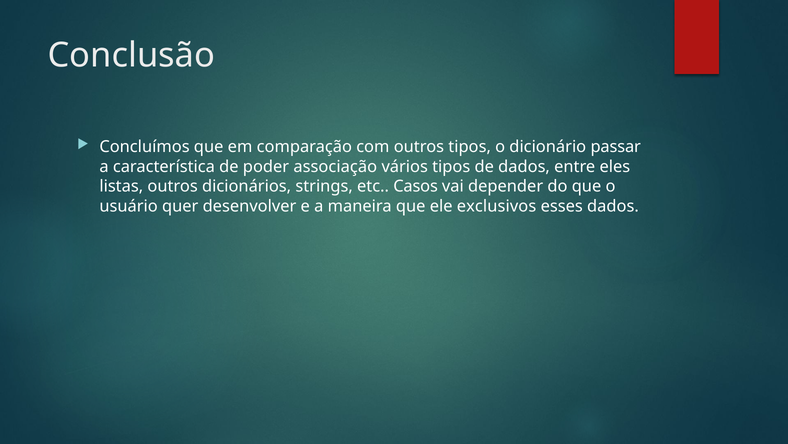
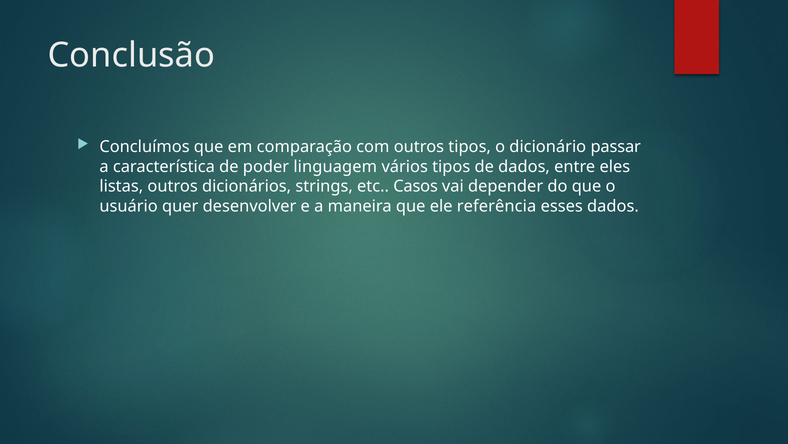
associação: associação -> linguagem (335, 166)
exclusivos: exclusivos -> referência (497, 206)
